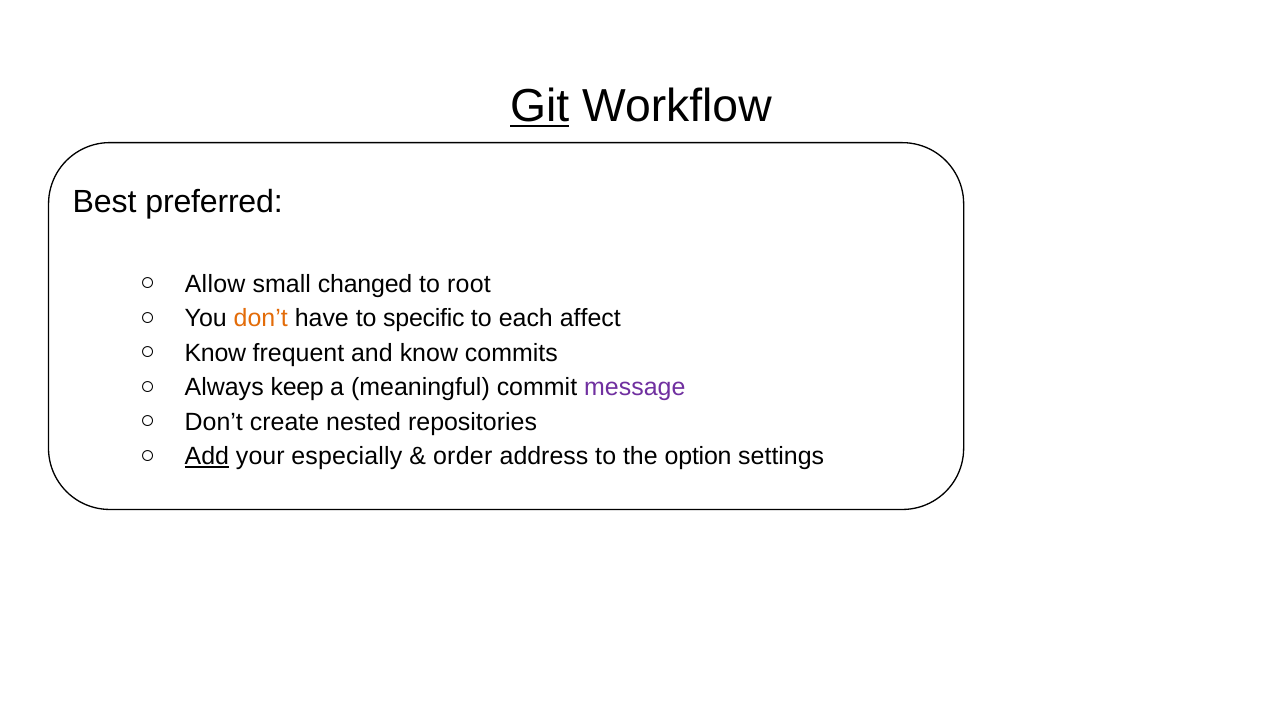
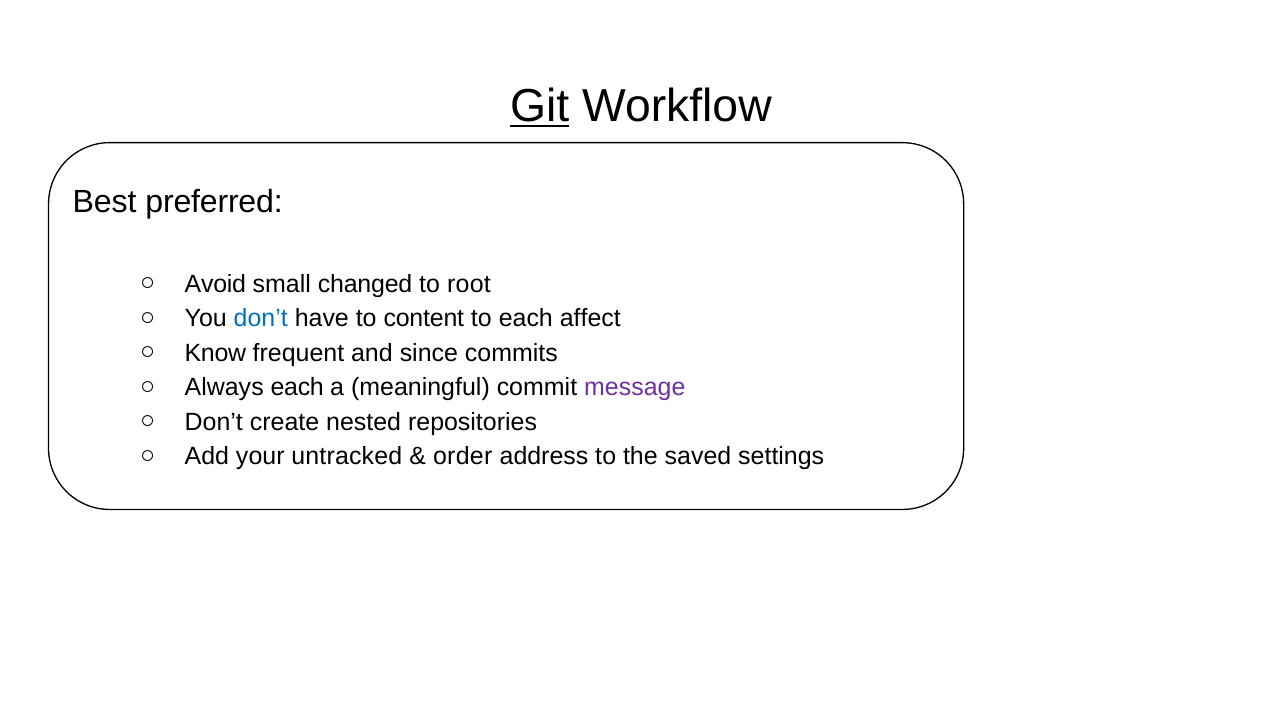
Allow: Allow -> Avoid (215, 284)
don’t colour: orange -> blue (261, 319)
specific: specific -> content (424, 319)
and know: know -> since (429, 353)
Always keep: keep -> each (297, 387)
Add underline: present -> none (207, 456)
especially: especially -> untracked (347, 456)
option: option -> saved (698, 456)
